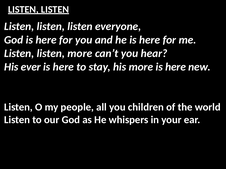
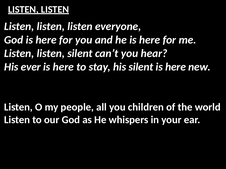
listen more: more -> silent (80, 54)
his more: more -> silent (141, 67)
